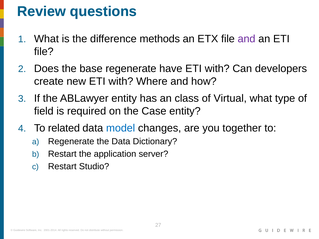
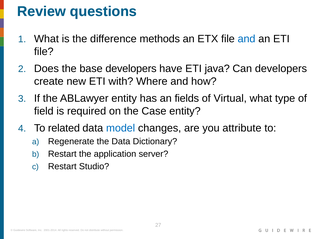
and colour: purple -> blue (247, 39)
base regenerate: regenerate -> developers (131, 69)
have ETI with: with -> java (217, 69)
class: class -> fields (187, 99)
together: together -> attribute (242, 128)
